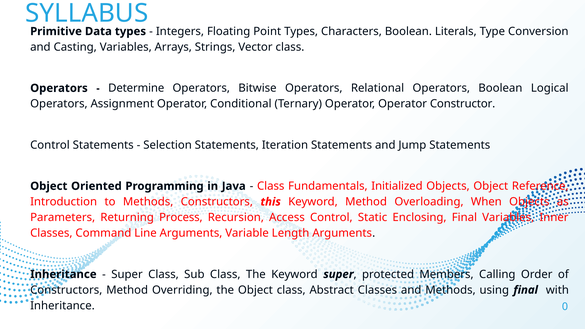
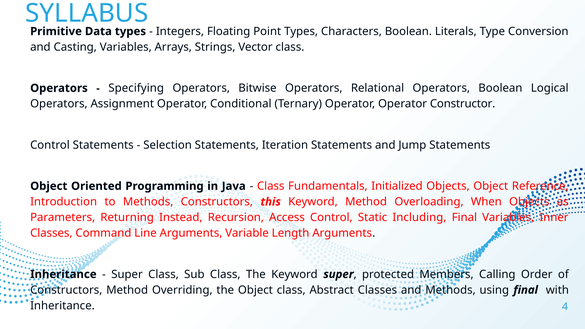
Determine: Determine -> Specifying (136, 88)
Process: Process -> Instead (181, 218)
Enclosing: Enclosing -> Including (419, 218)
0: 0 -> 4 (565, 307)
